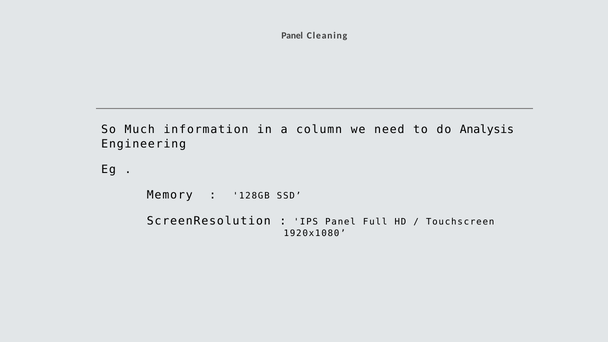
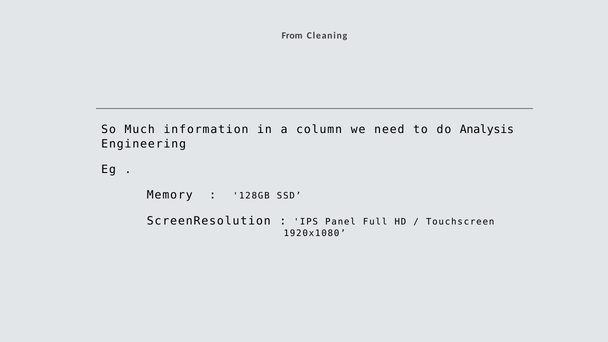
Panel: Panel -> From (292, 36)
